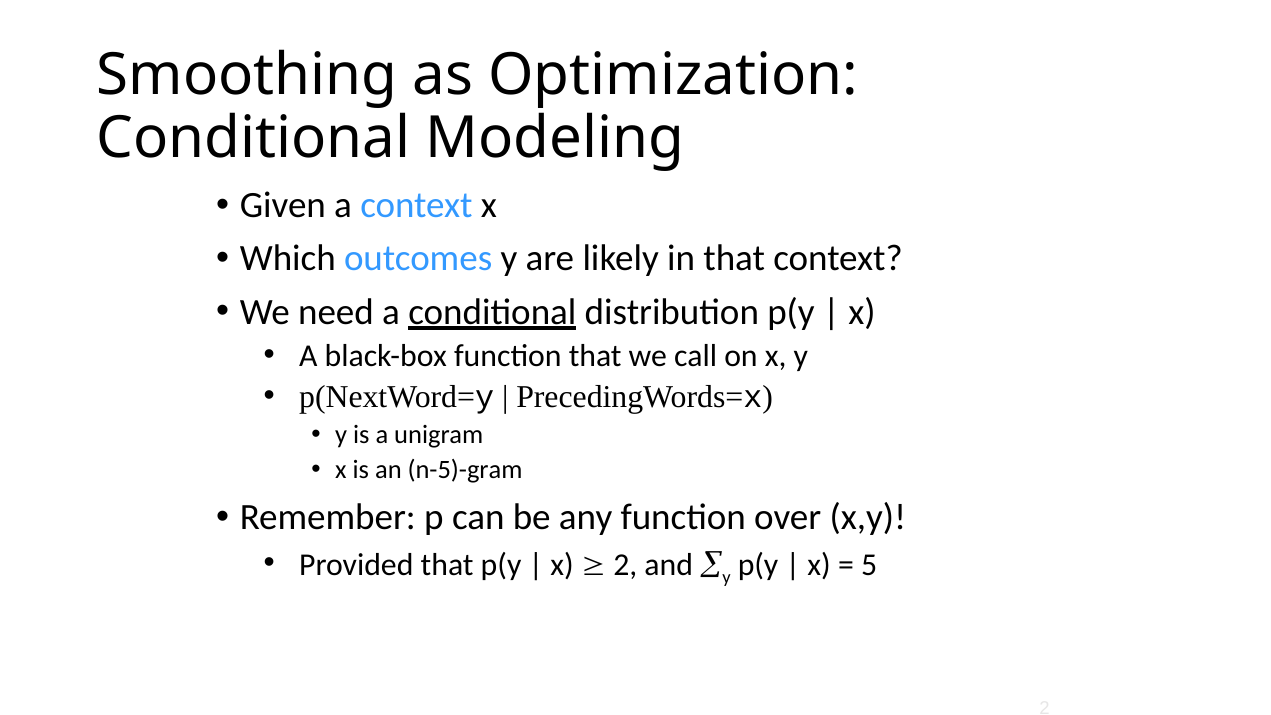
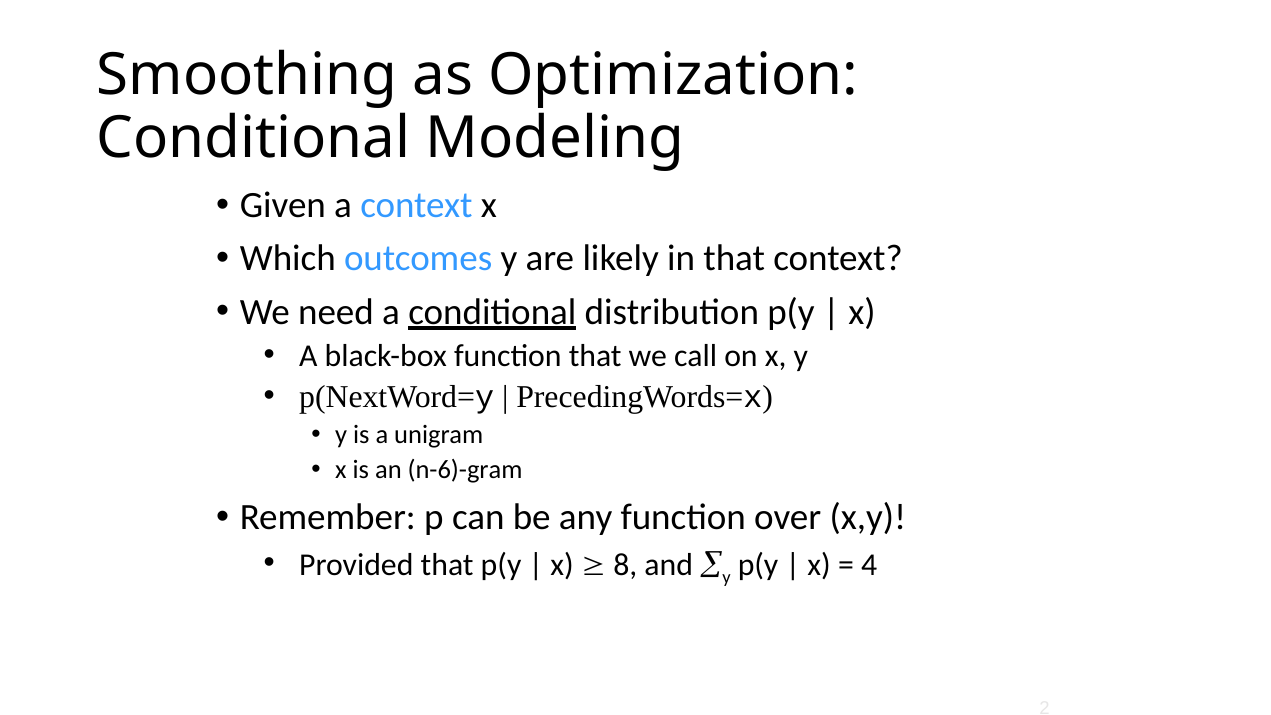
n-5)-gram: n-5)-gram -> n-6)-gram (465, 470)
2: 2 -> 8 (625, 565)
5: 5 -> 4 (869, 565)
